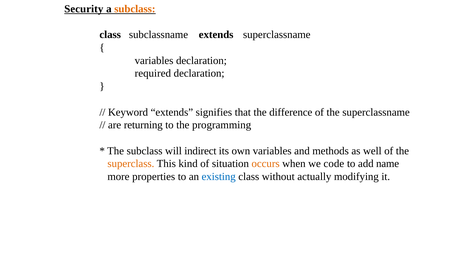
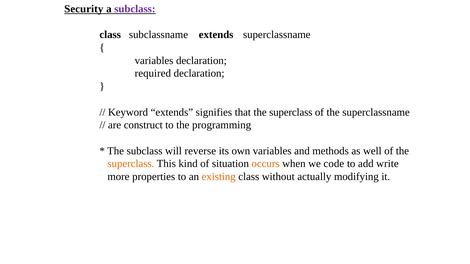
subclass colour: orange -> purple (135, 9)
that the difference: difference -> superclass (291, 112)
returning: returning -> construct (143, 125)
indirect: indirect -> reverse (200, 151)
name: name -> write (388, 164)
existing colour: blue -> orange (219, 177)
